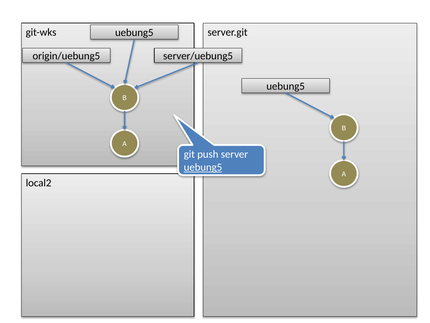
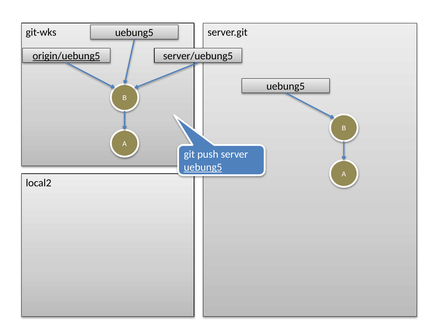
origin/uebung5 underline: none -> present (66, 56)
